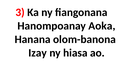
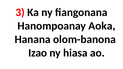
Izay: Izay -> Izao (38, 53)
